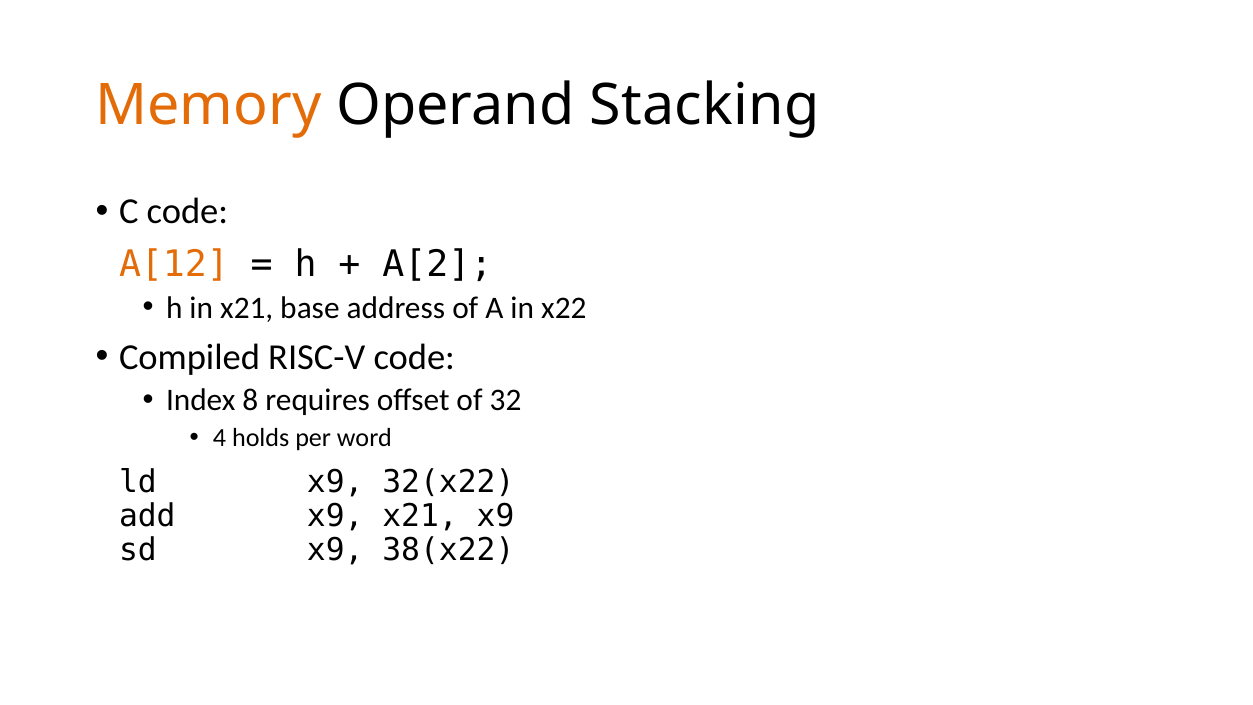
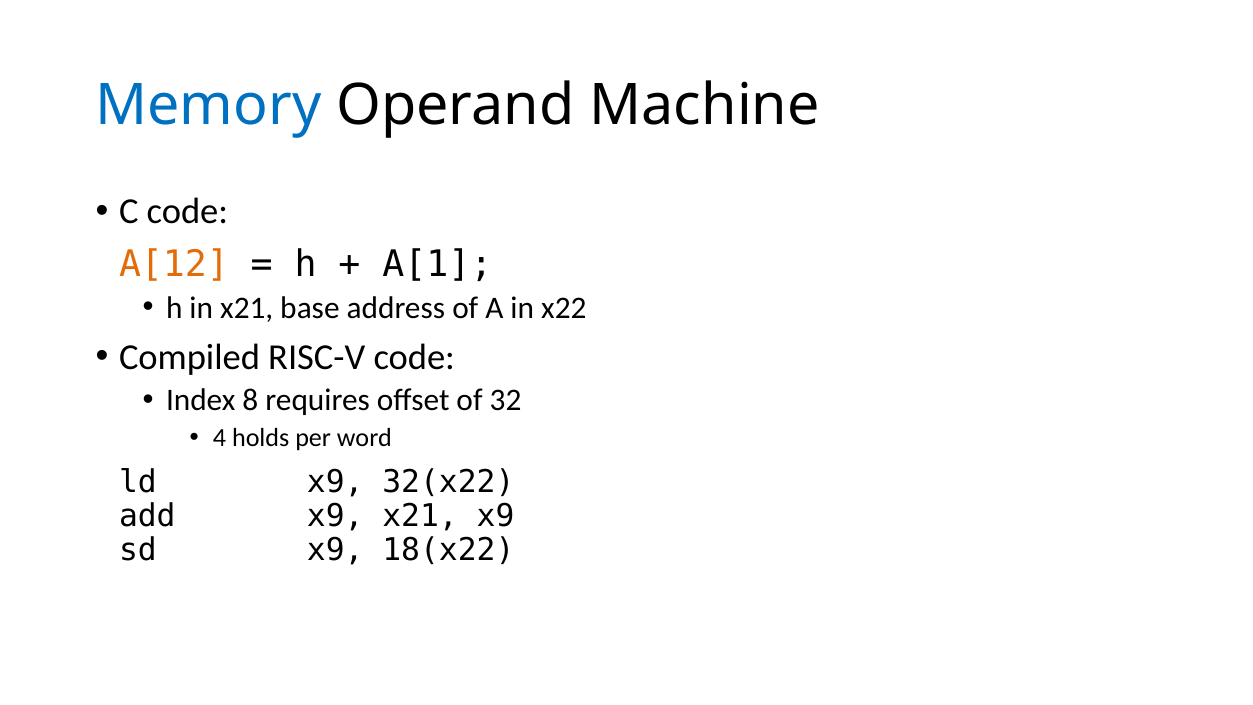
Memory colour: orange -> blue (208, 105)
Stacking: Stacking -> Machine (705, 105)
A[2: A[2 -> A[1 (437, 264)
38(x22: 38(x22 -> 18(x22 (448, 550)
